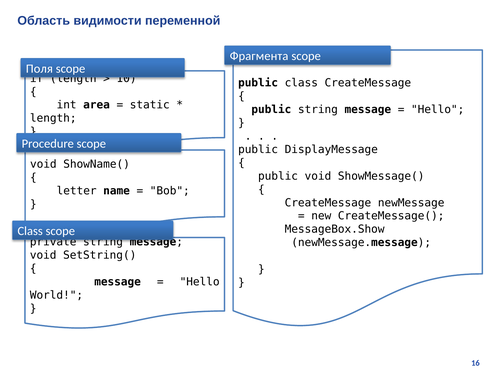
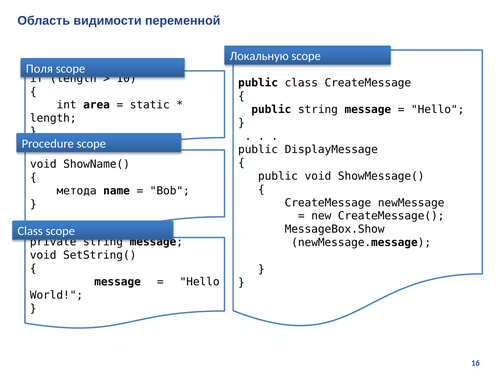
Фрагмента: Фрагмента -> Локальную (259, 56)
letter: letter -> метода (77, 190)
